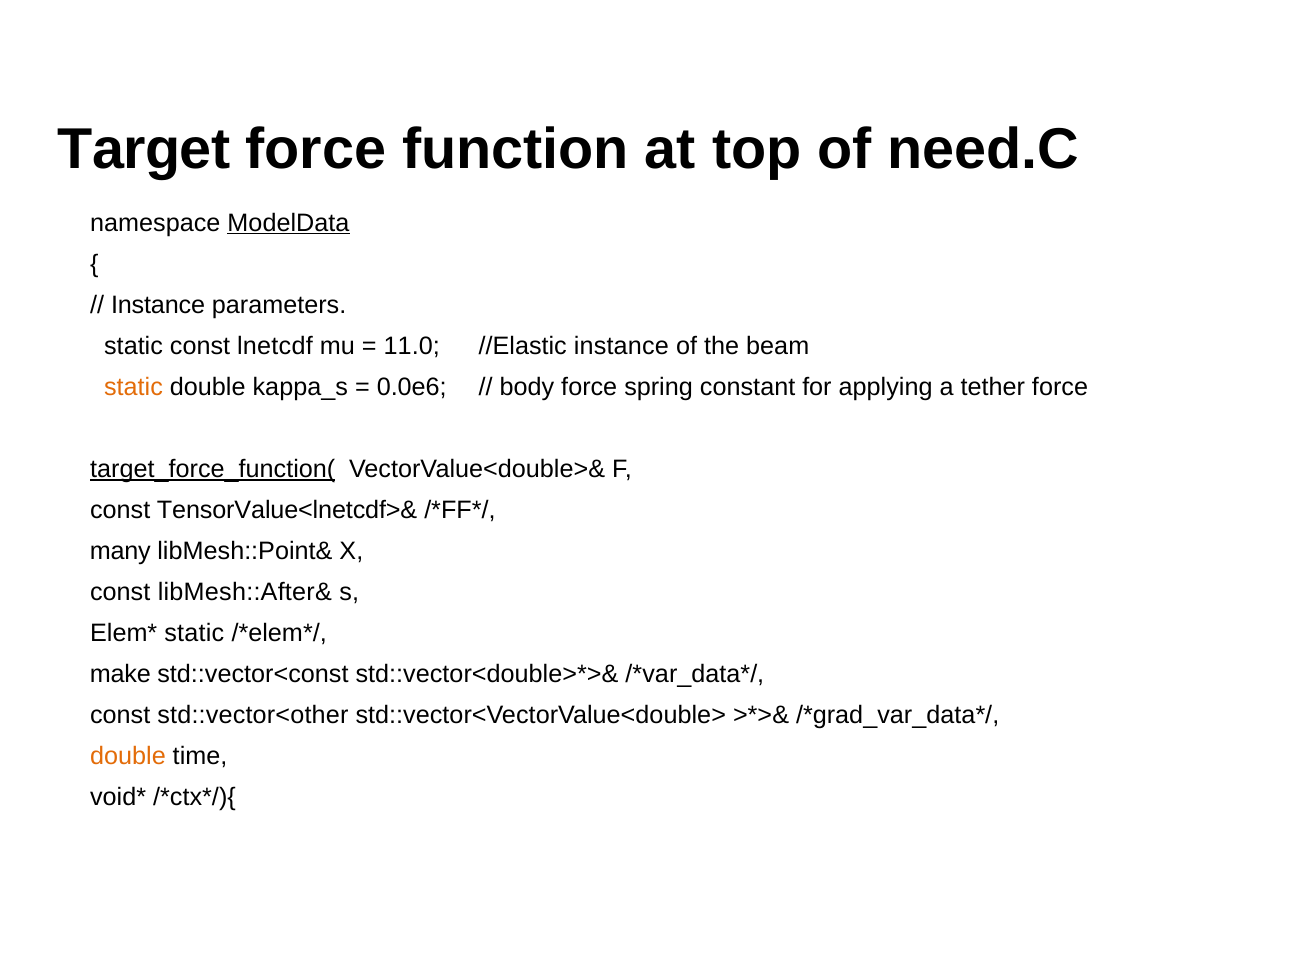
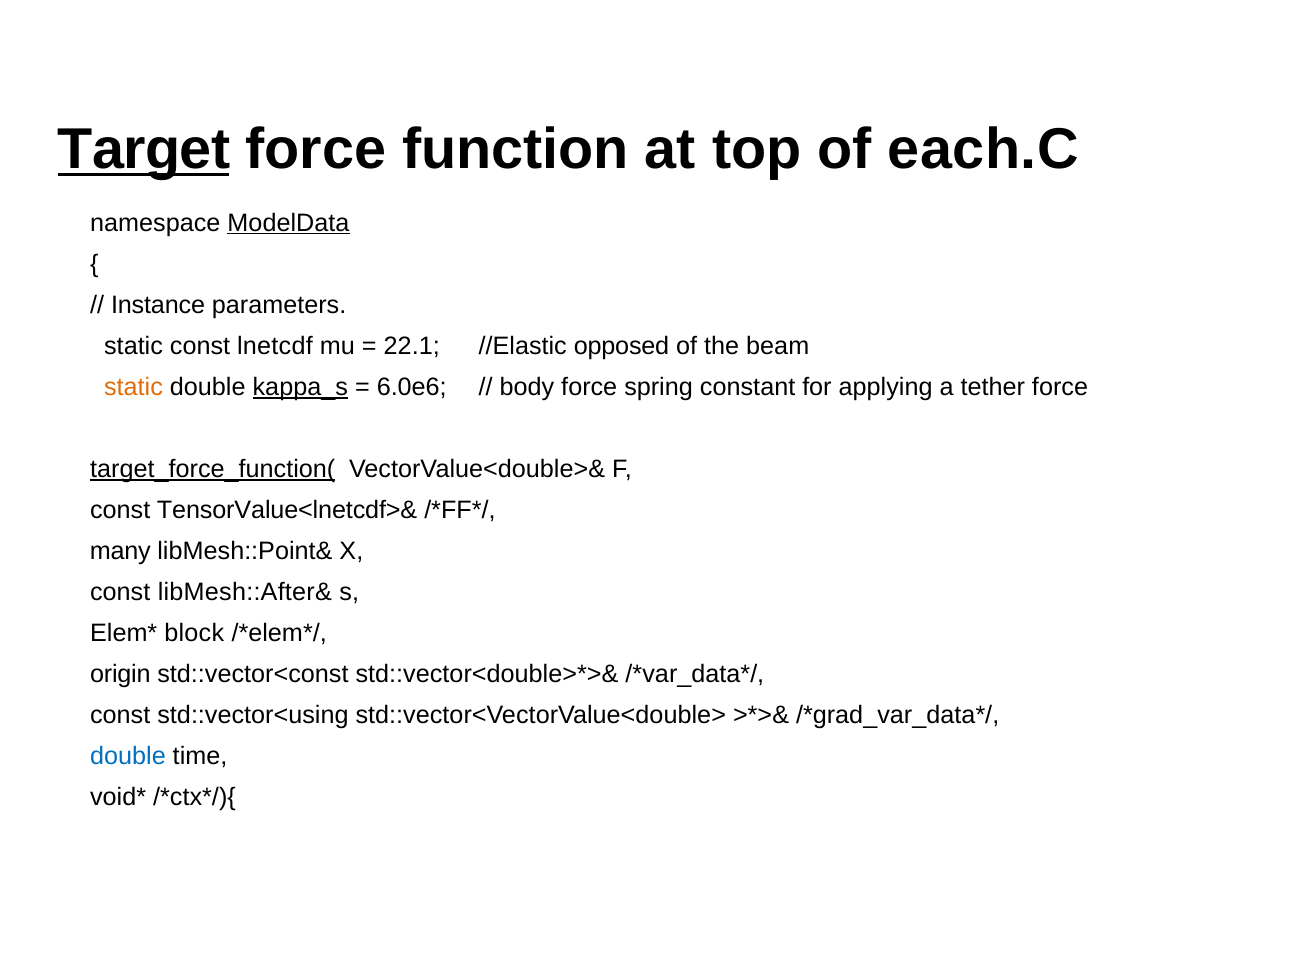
Target underline: none -> present (144, 150)
need.C: need.C -> each.C (983, 150)
11.0: 11.0 -> 22.1 (412, 346)
//Elastic instance: instance -> opposed (622, 346)
kappa_s underline: none -> present (300, 387)
0.0e6: 0.0e6 -> 6.0e6 (412, 387)
static: static -> block (194, 633)
make: make -> origin (120, 674)
std::vector<other: std::vector<other -> std::vector<using (253, 715)
double colour: orange -> blue (128, 756)
